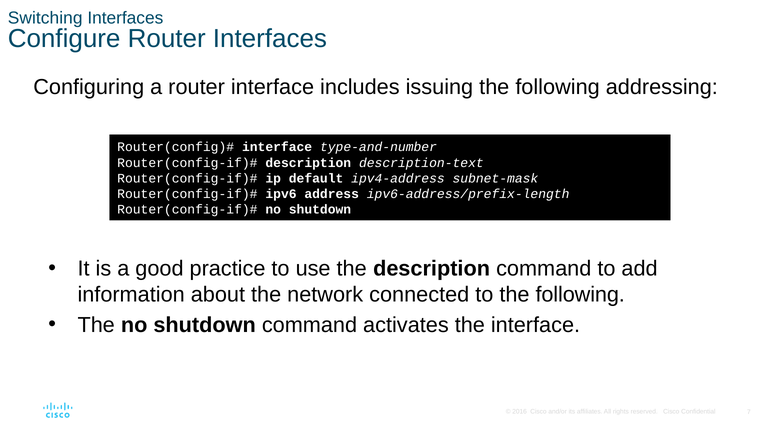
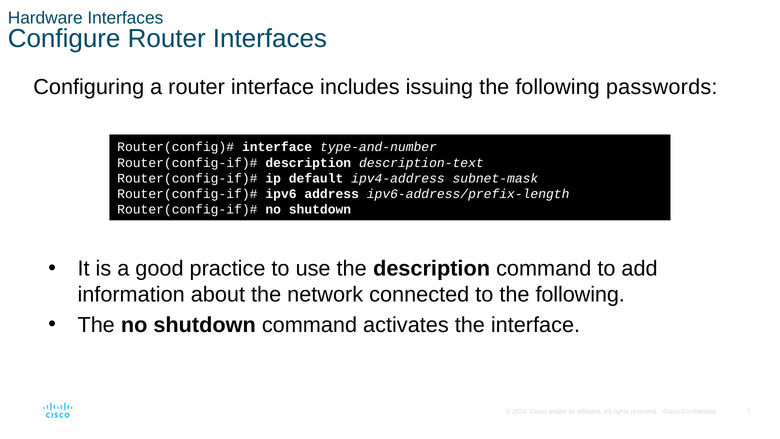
Switching: Switching -> Hardware (45, 18)
addressing: addressing -> passwords (662, 87)
